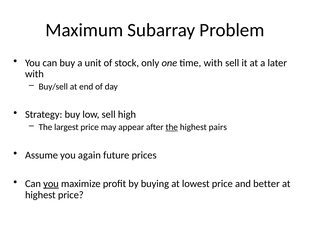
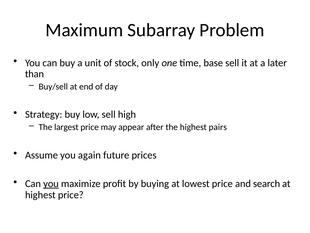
time with: with -> base (213, 63)
with: with -> than (34, 74)
the underline: present -> none (172, 127)
better: better -> search (267, 183)
